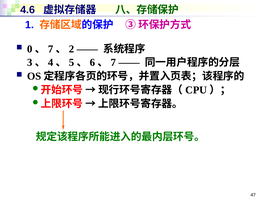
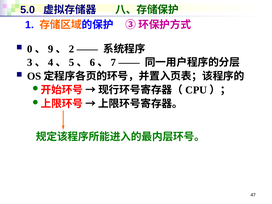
4.6: 4.6 -> 5.0 (28, 10)
7: 7 -> 9 (51, 49)
